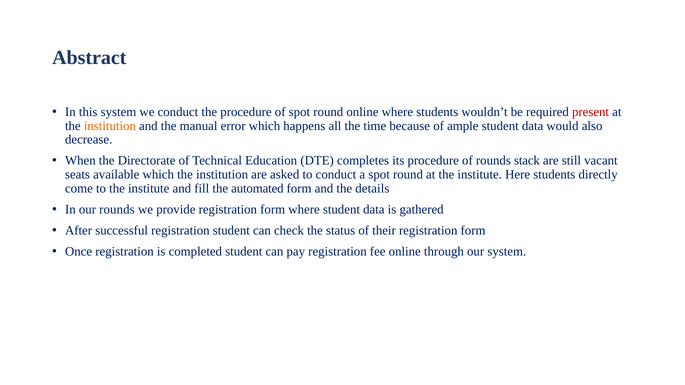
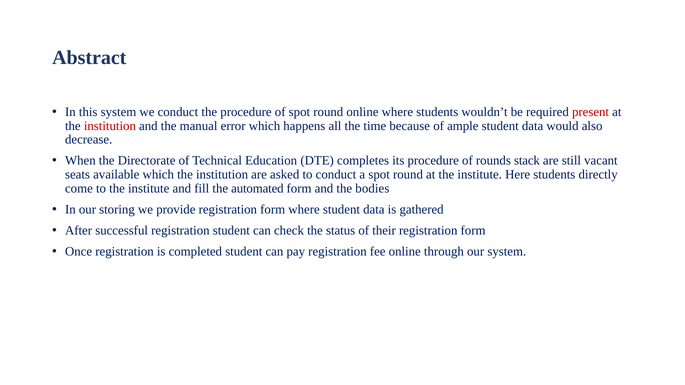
institution colour: orange -> red (110, 126)
details: details -> bodies (372, 189)
our rounds: rounds -> storing (117, 210)
